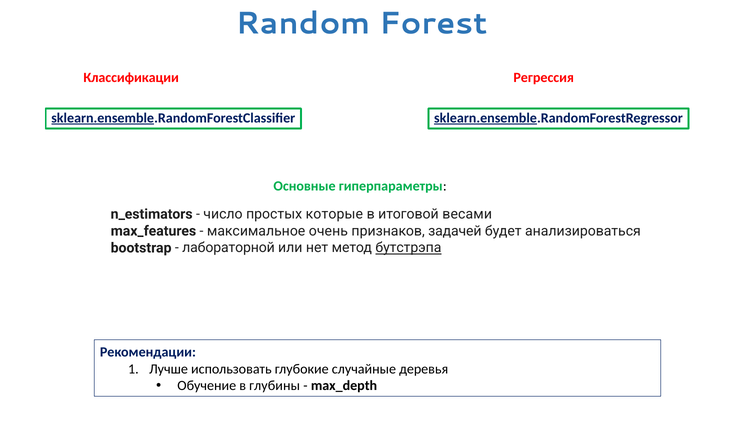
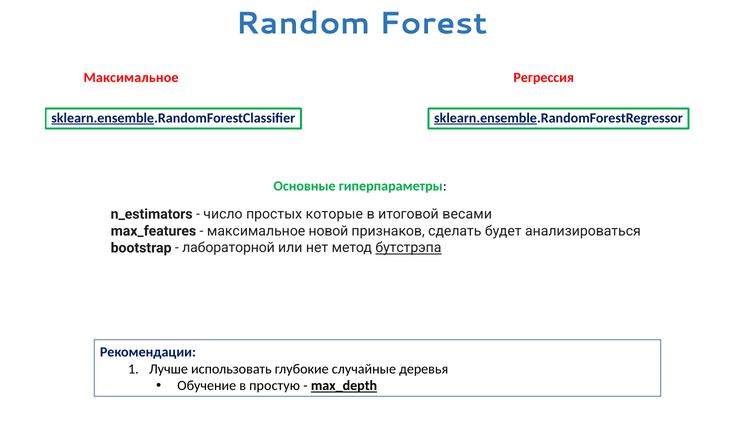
Классификации: Классификации -> Максимальное (131, 77)
очень: очень -> новой (328, 231)
задачей: задачей -> сделать (455, 231)
глубины: глубины -> простую (275, 386)
max_depth underline: none -> present (344, 386)
